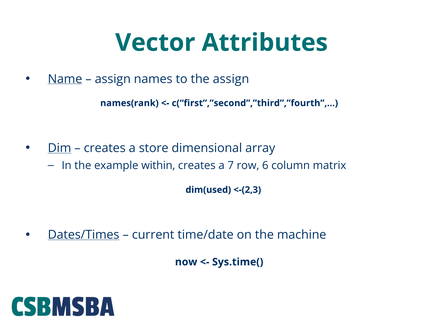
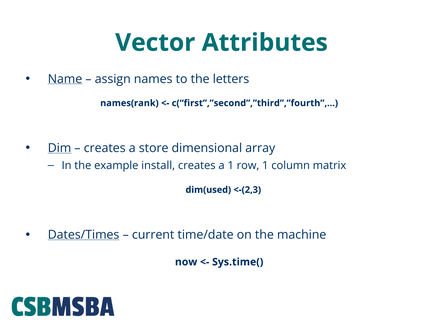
the assign: assign -> letters (231, 79)
within: within -> install (158, 166)
a 7: 7 -> 1 (231, 166)
row 6: 6 -> 1 (265, 166)
